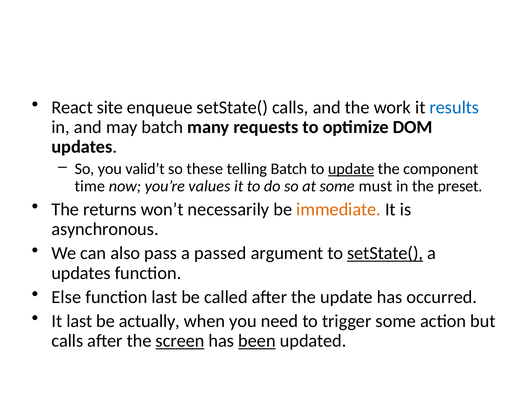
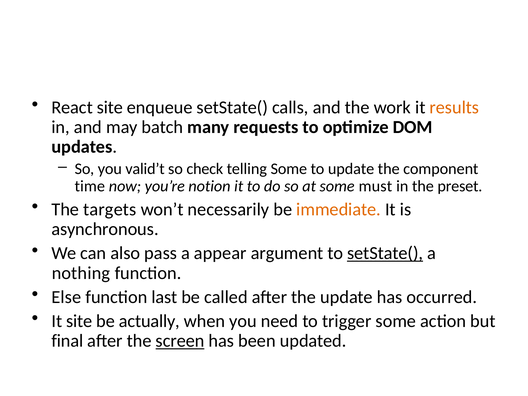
results colour: blue -> orange (454, 107)
these: these -> check (205, 169)
telling Batch: Batch -> Some (289, 169)
update underline: present -> none (351, 169)
values: values -> notion (209, 186)
returns: returns -> targets (110, 209)
passed: passed -> appear (220, 253)
updates: updates -> nothing (81, 273)
It last: last -> site (79, 321)
calls: calls -> final (67, 341)
been underline: present -> none (257, 341)
